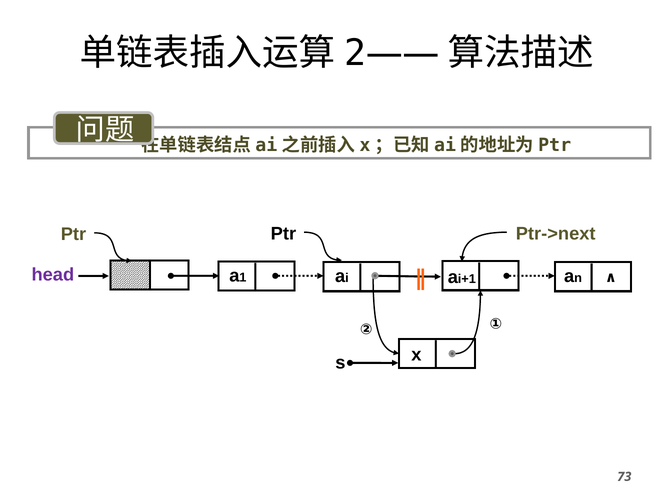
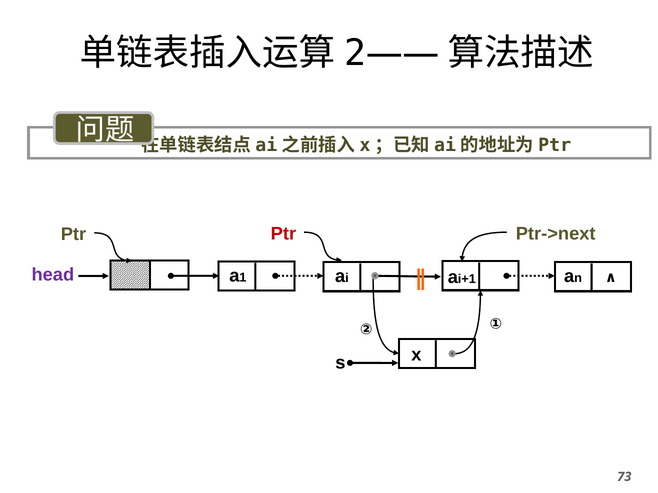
Ptr colour: black -> red (283, 234)
